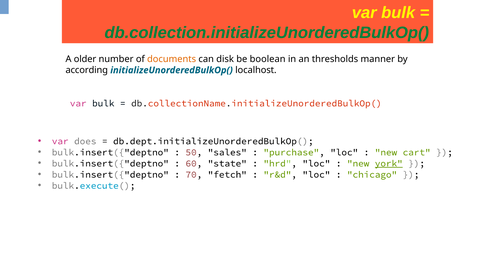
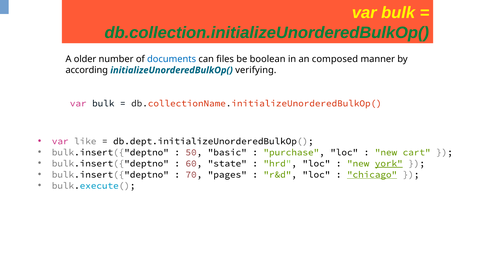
documents colour: orange -> blue (172, 59)
disk: disk -> files (225, 59)
thresholds: thresholds -> composed (335, 59)
localhost: localhost -> verifying (256, 70)
does: does -> like (85, 141)
sales: sales -> basic (227, 153)
fetch: fetch -> pages (227, 175)
chicago underline: none -> present (372, 175)
